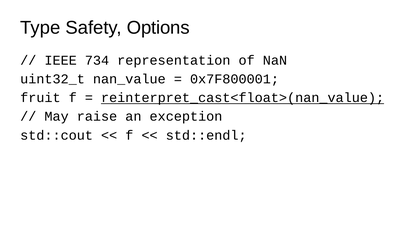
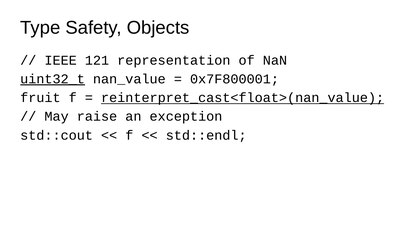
Options: Options -> Objects (158, 28)
734: 734 -> 121 (97, 60)
uint32_t underline: none -> present (53, 79)
